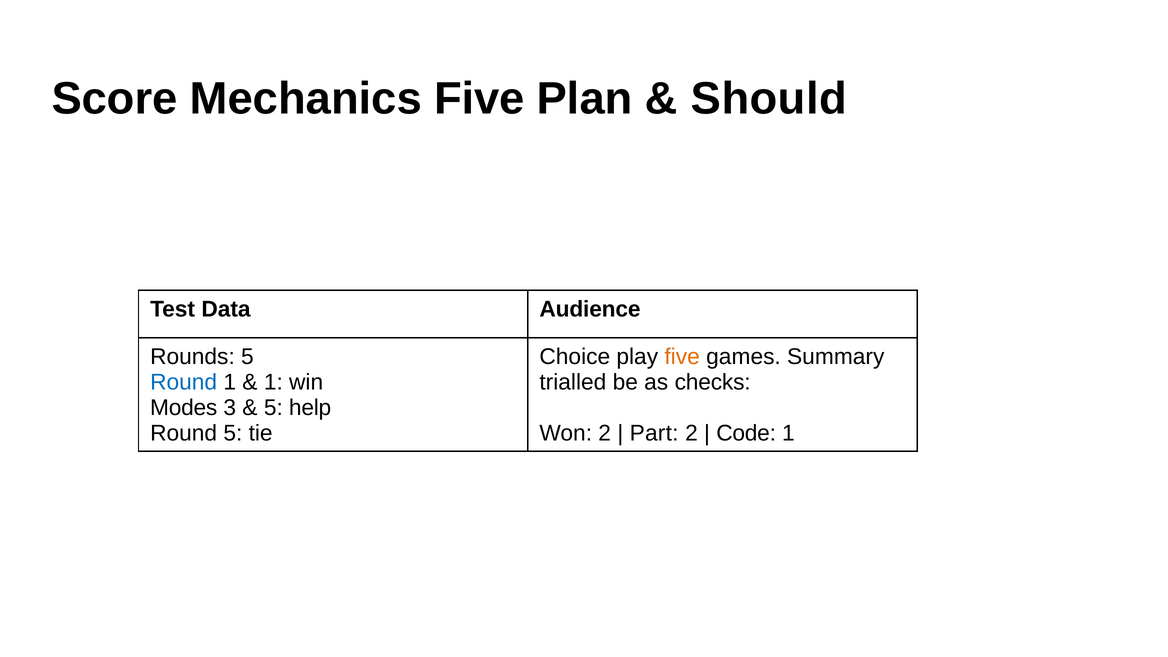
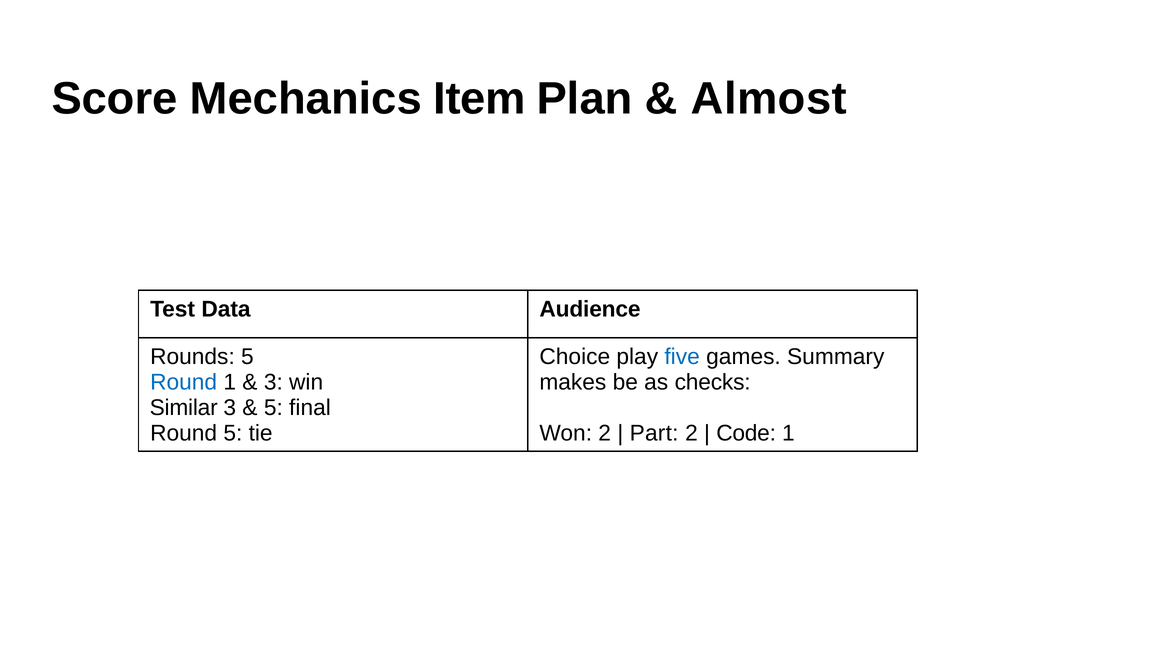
Mechanics Five: Five -> Item (479, 99)
Should: Should -> Almost (769, 99)
five colour: orange -> blue (682, 357)
1: 1 -> 3 (273, 382)
trialled: trialled -> makes (573, 382)
Modes: Modes -> Similar (184, 408)
help: help -> final (310, 408)
